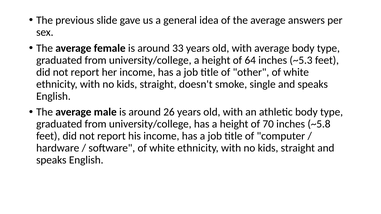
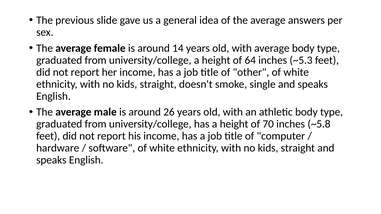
33: 33 -> 14 (178, 48)
